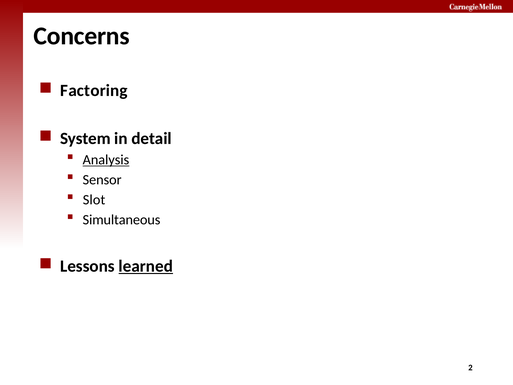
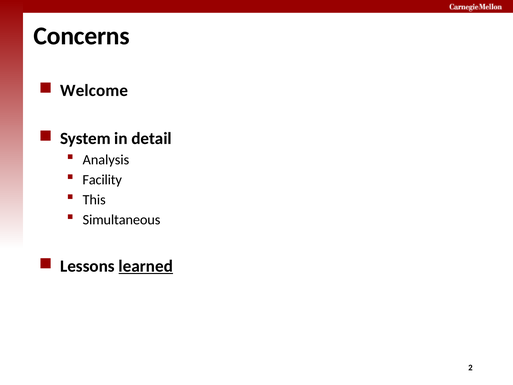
Factoring: Factoring -> Welcome (94, 90)
Analysis underline: present -> none (106, 160)
Sensor: Sensor -> Facility (102, 180)
Slot: Slot -> This (94, 200)
